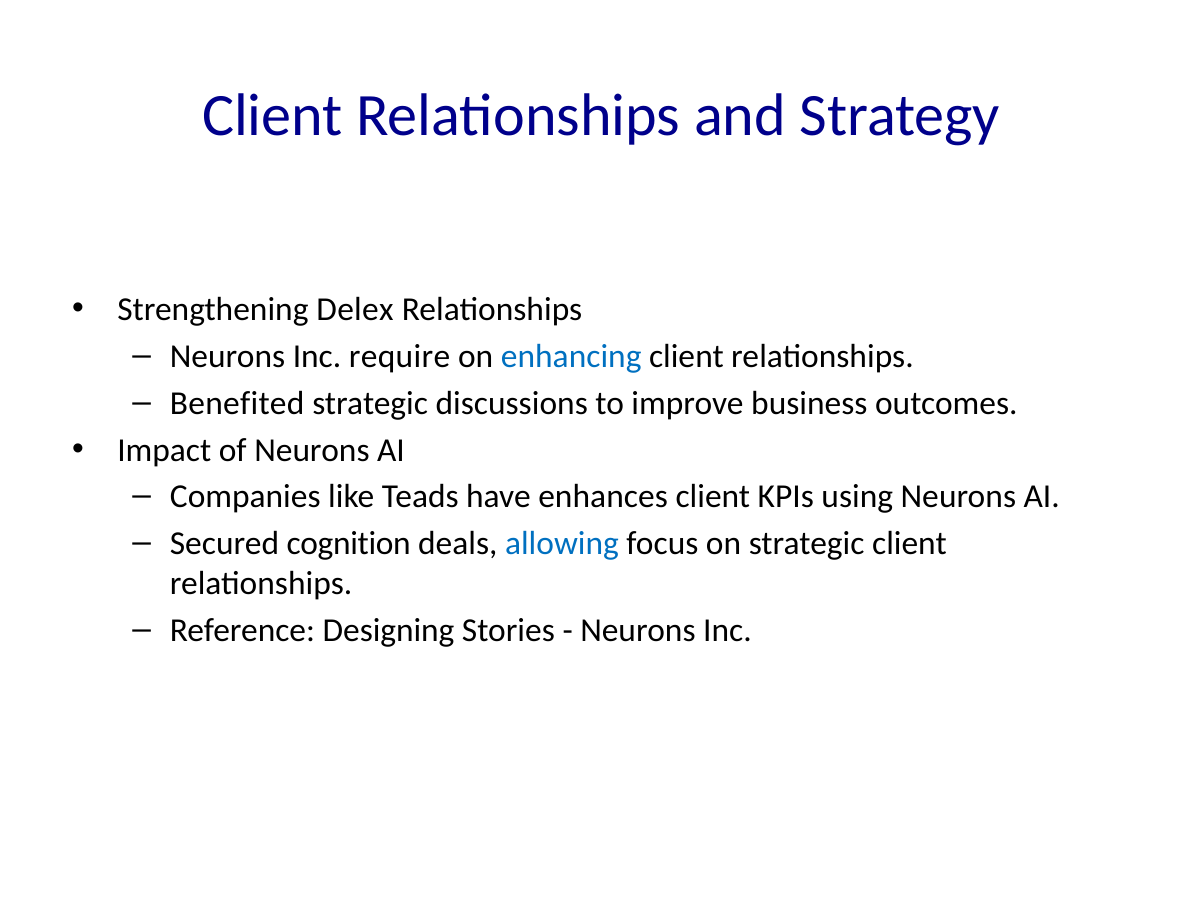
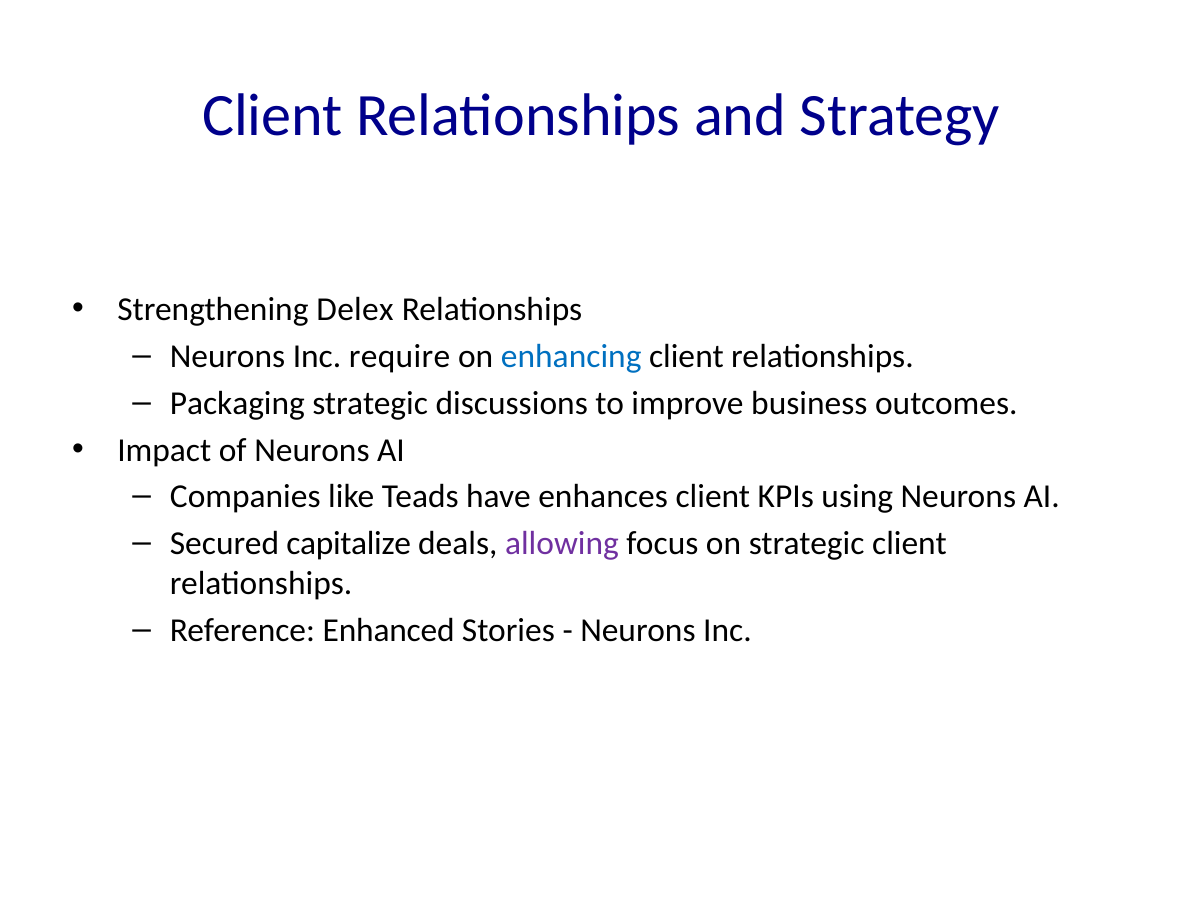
Benefited: Benefited -> Packaging (237, 403)
cognition: cognition -> capitalize (349, 544)
allowing colour: blue -> purple (562, 544)
Designing: Designing -> Enhanced (389, 631)
